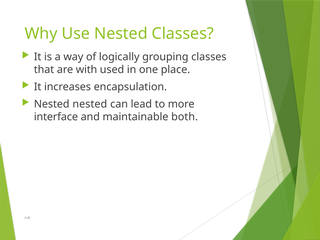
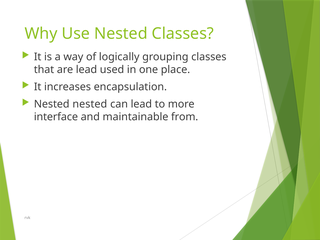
are with: with -> lead (86, 70)
both: both -> from (185, 117)
